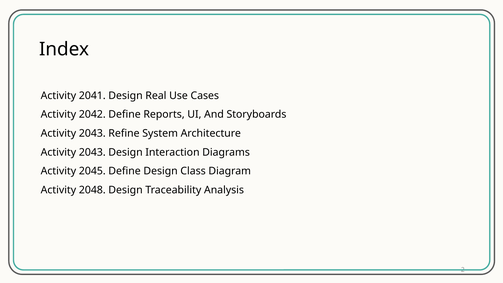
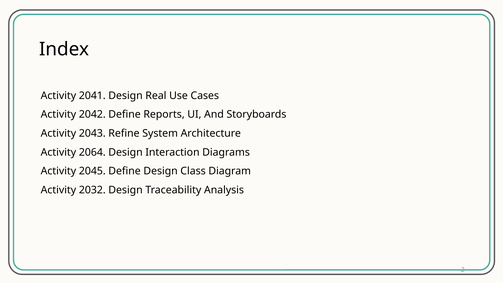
2043: 2043 -> 2064 (92, 152)
2048: 2048 -> 2032 (92, 190)
